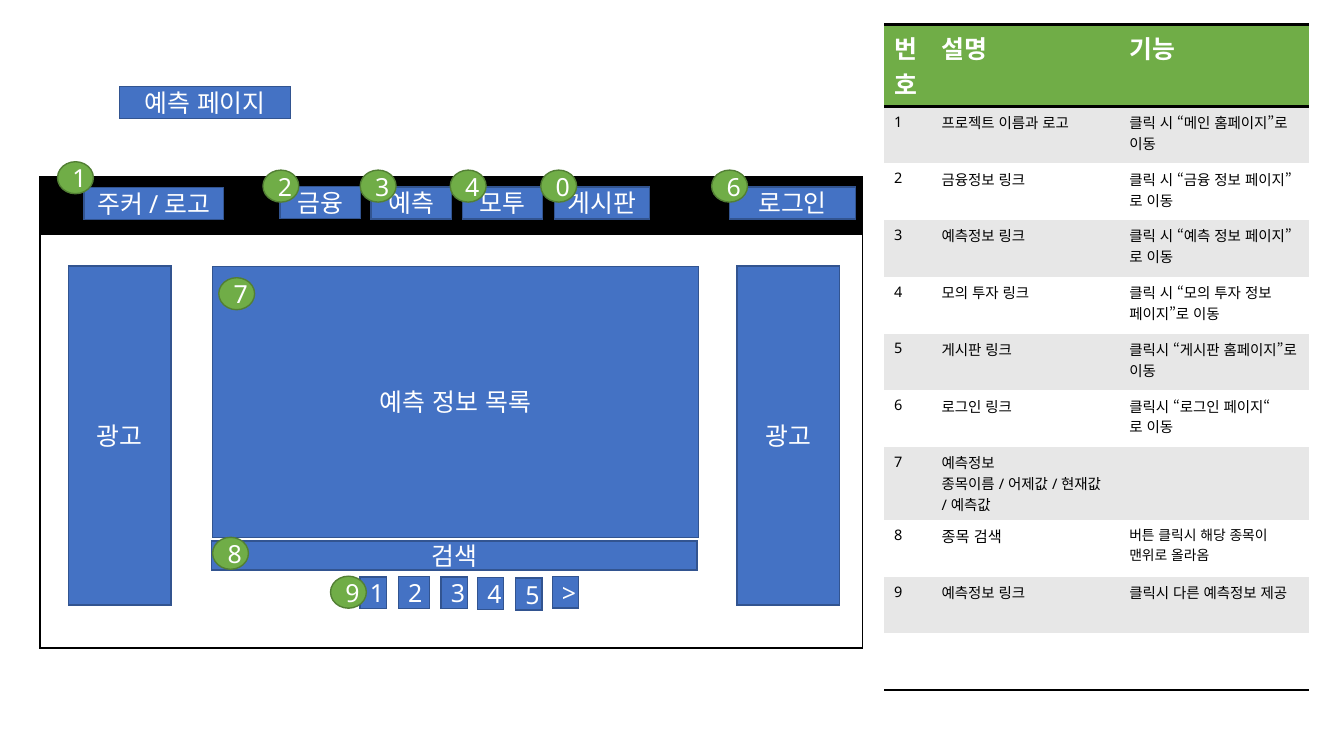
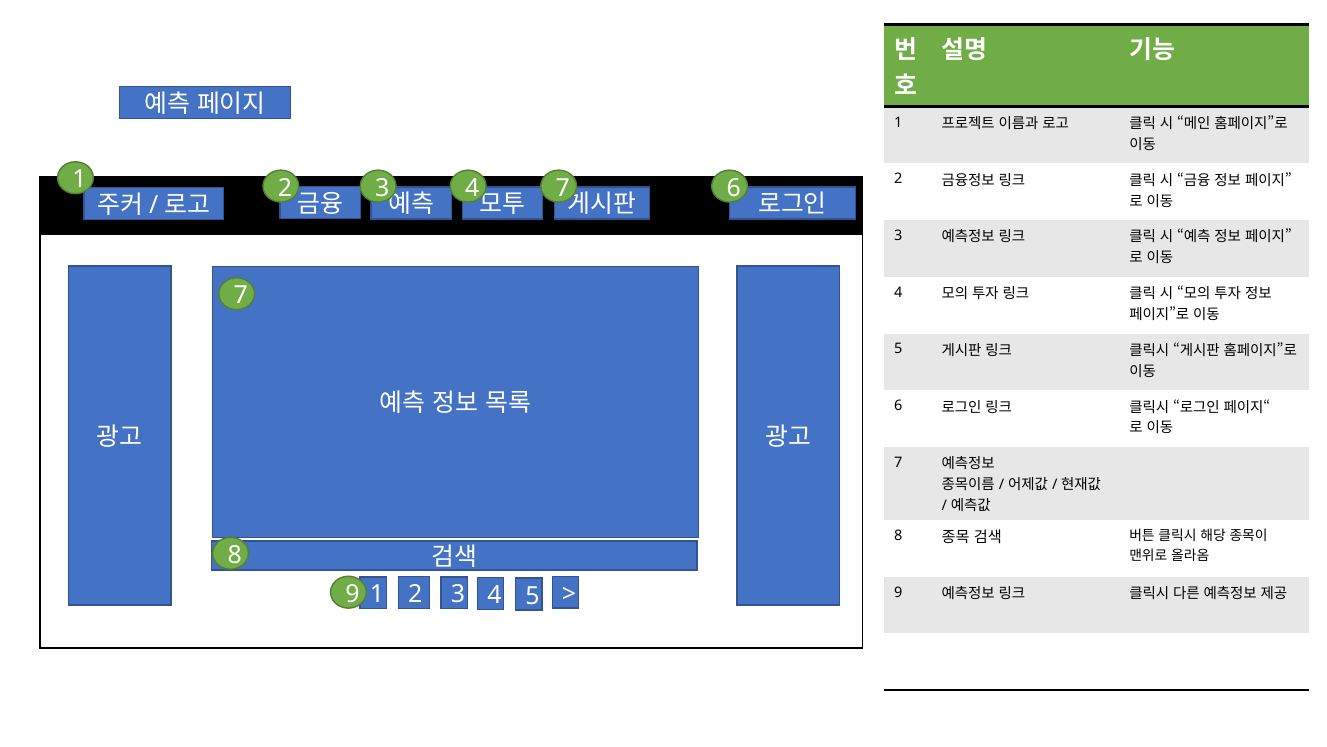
4 0: 0 -> 7 (563, 188)
